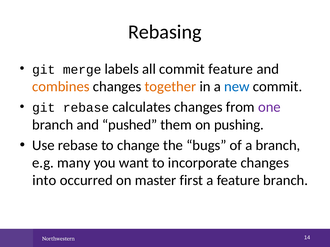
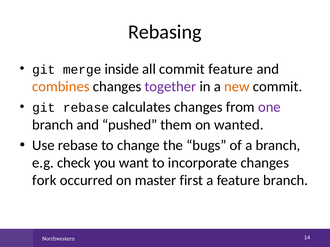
labels: labels -> inside (122, 69)
together colour: orange -> purple (170, 87)
new colour: blue -> orange (237, 87)
pushing: pushing -> wanted (239, 125)
many: many -> check (74, 163)
into: into -> fork (44, 181)
